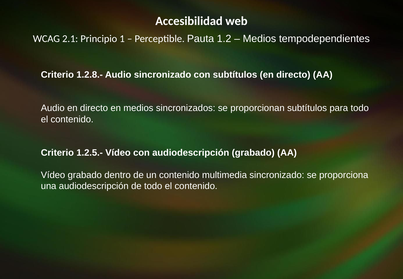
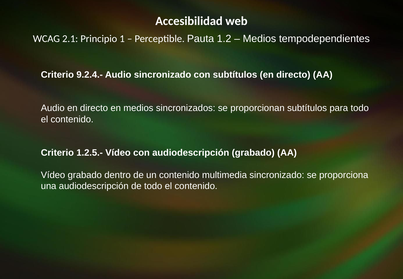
1.2.8.-: 1.2.8.- -> 9.2.4.- (90, 75)
